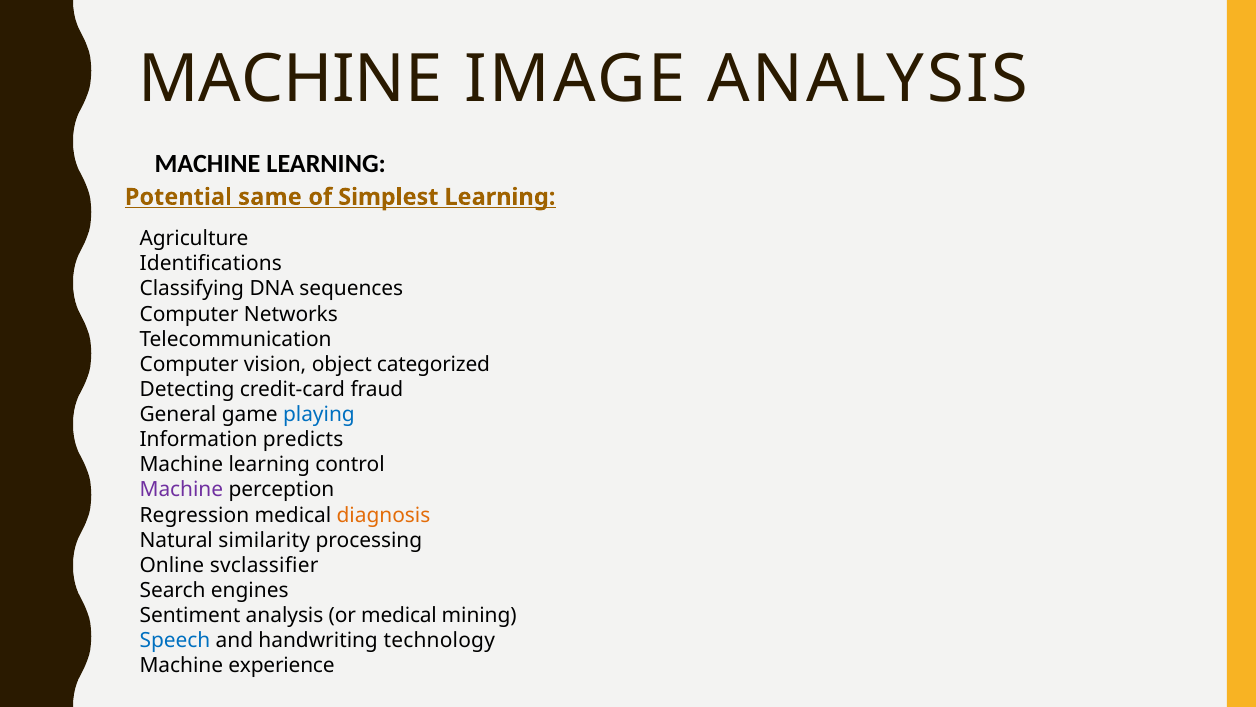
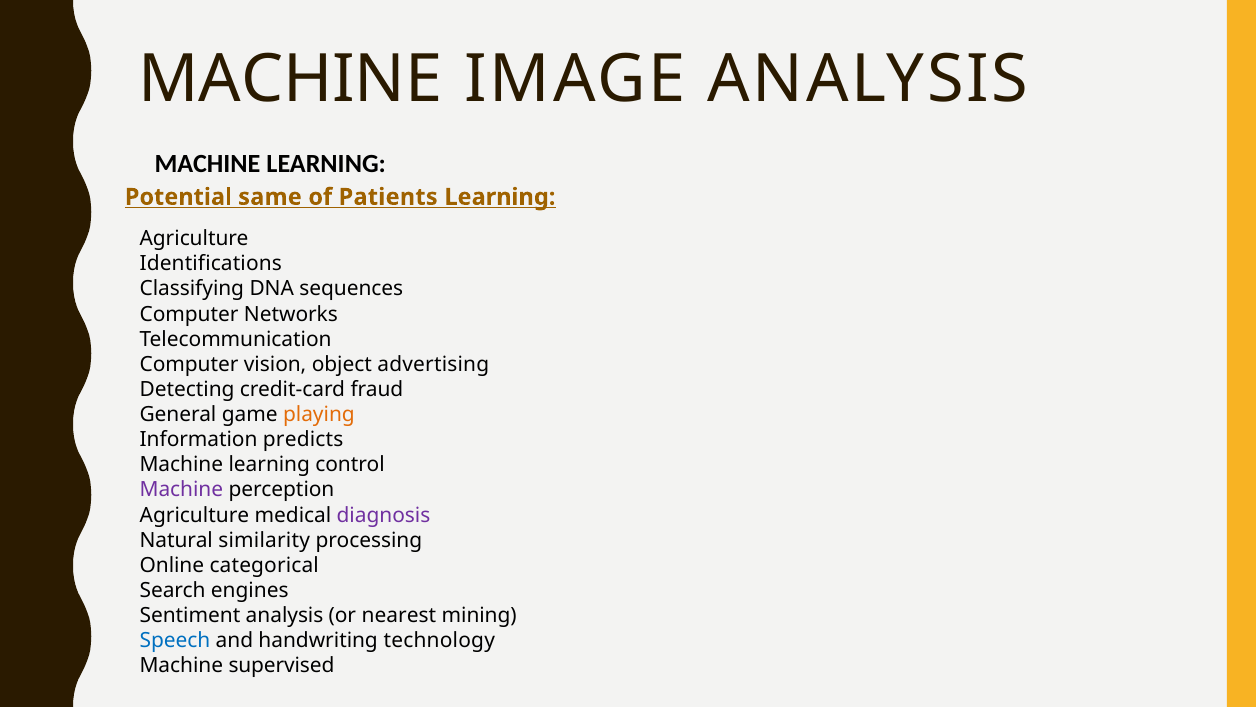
Simplest: Simplest -> Patients (388, 197)
categorized: categorized -> advertising (433, 364)
playing colour: blue -> orange (319, 414)
Regression: Regression -> Agriculture (194, 515)
diagnosis colour: orange -> purple (383, 515)
svclassifier: svclassifier -> categorical (264, 565)
or medical: medical -> nearest (399, 615)
experience: experience -> supervised (281, 665)
